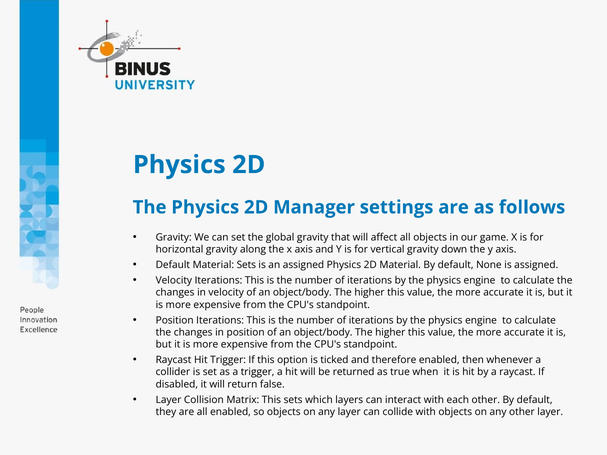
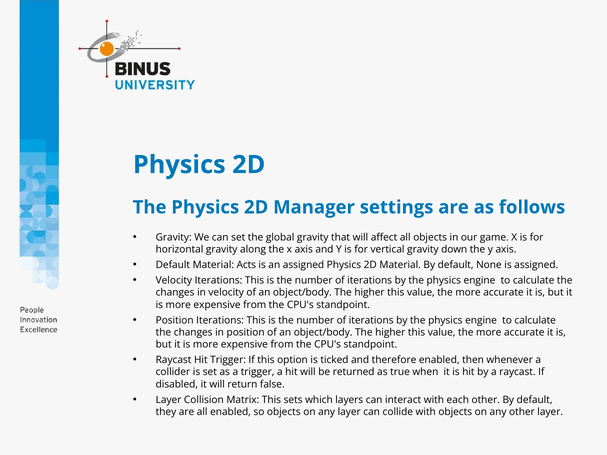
Material Sets: Sets -> Acts (246, 265)
